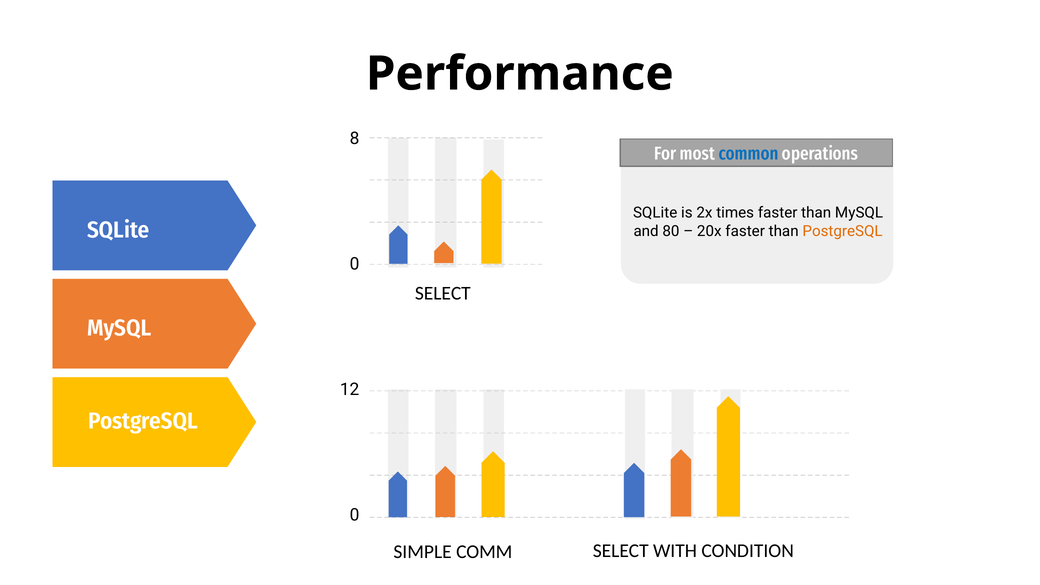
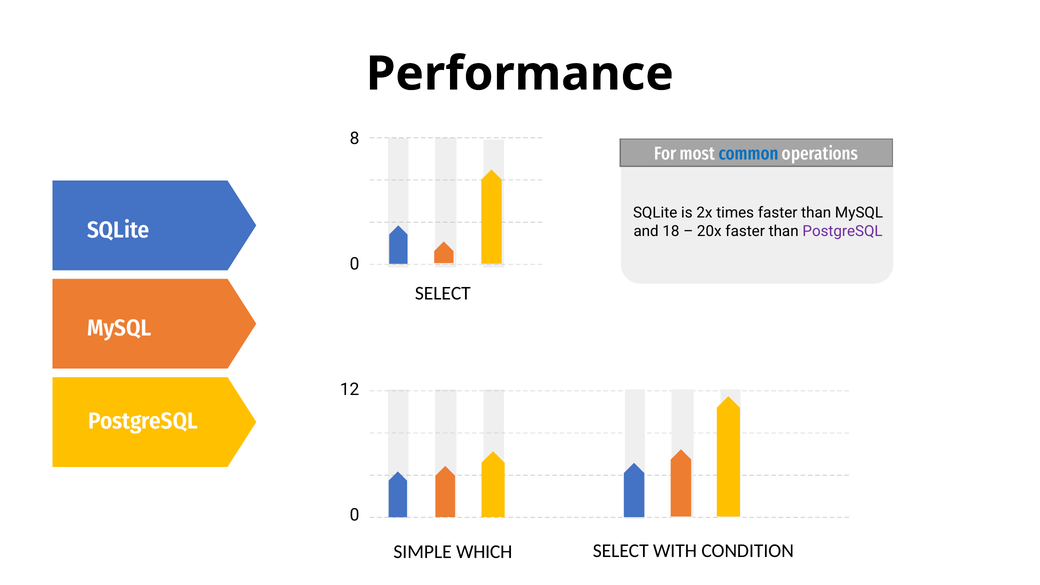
80: 80 -> 18 (671, 231)
PostgreSQL colour: orange -> purple (843, 231)
COMM: COMM -> WHICH (484, 552)
